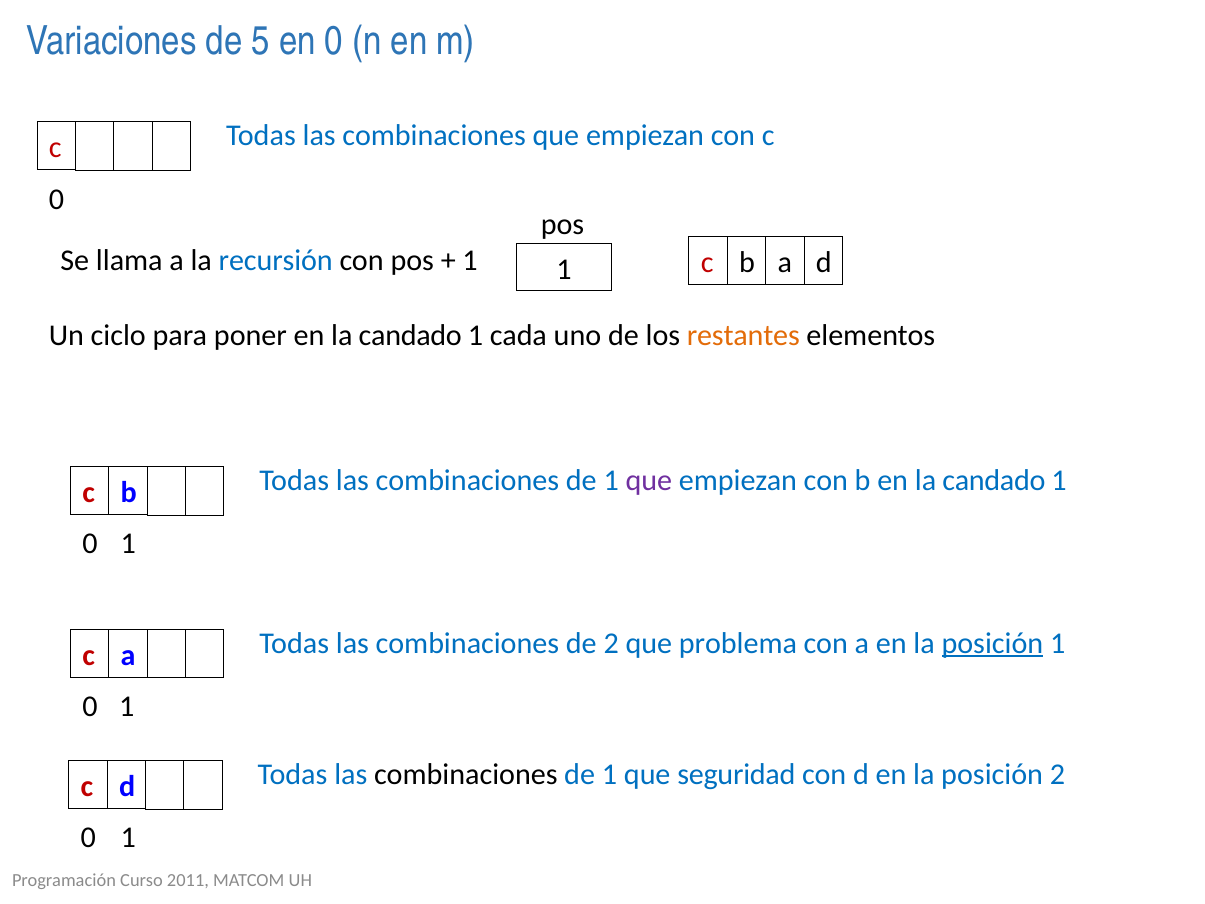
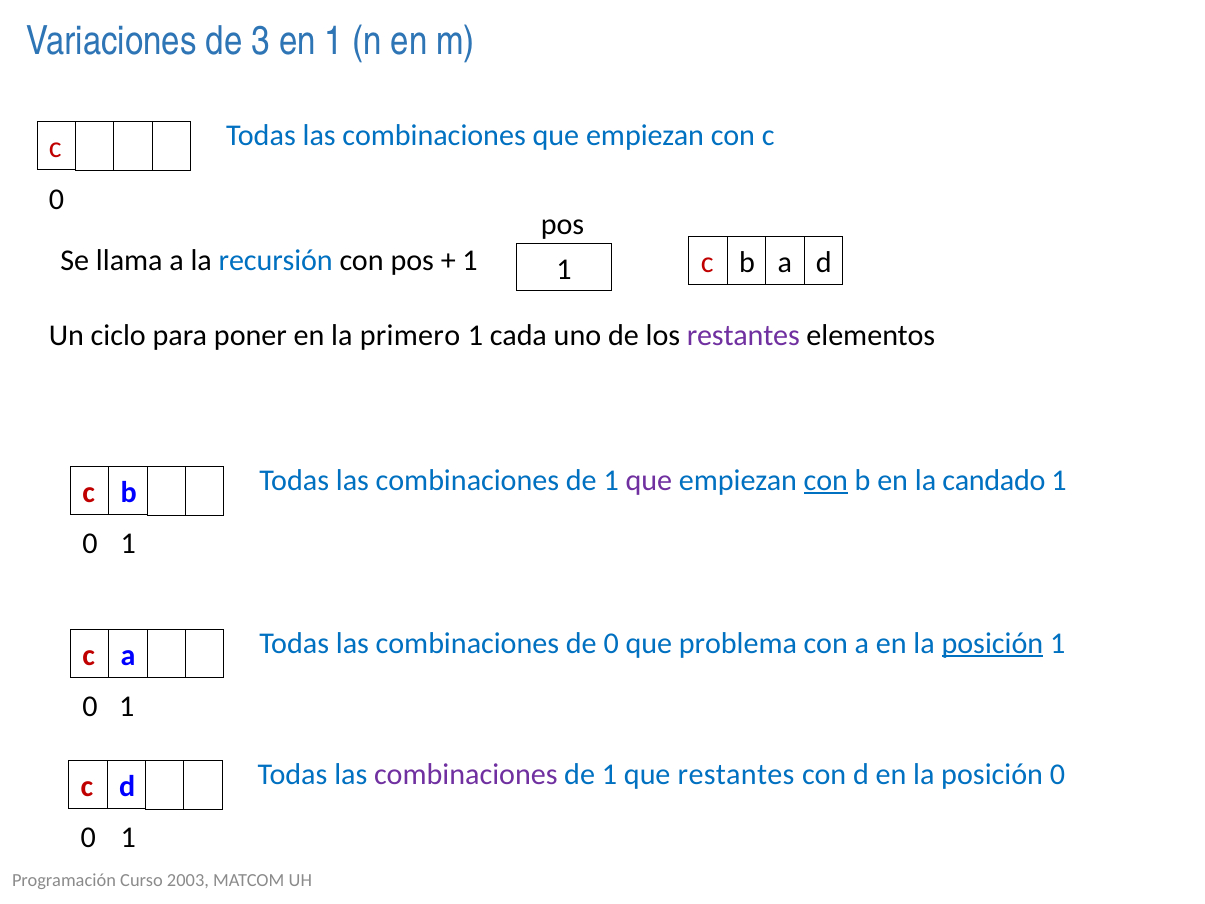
5: 5 -> 3 (261, 41)
en 0: 0 -> 1 (334, 41)
poner en la candado: candado -> primero (410, 336)
restantes colour: orange -> purple (743, 336)
con underline: none -> present (826, 480)
de 2: 2 -> 0 (611, 643)
combinaciones colour: black -> purple (466, 774)
que seguridad: seguridad -> restantes (736, 774)
posición 2: 2 -> 0 (1057, 774)
2011: 2011 -> 2003 (188, 881)
